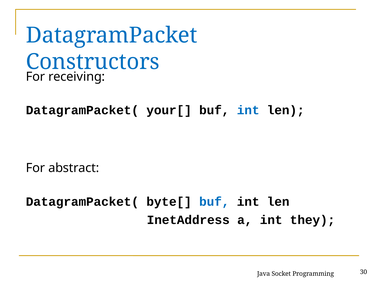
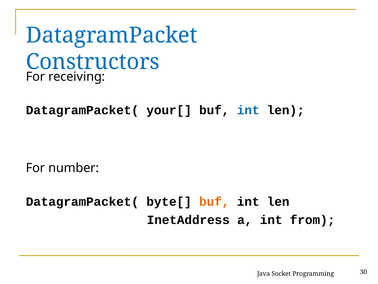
abstract: abstract -> number (74, 168)
buf colour: blue -> orange (214, 201)
they: they -> from (313, 220)
